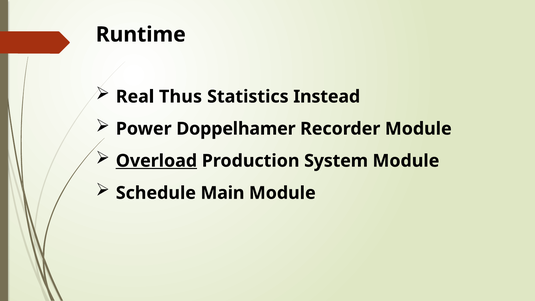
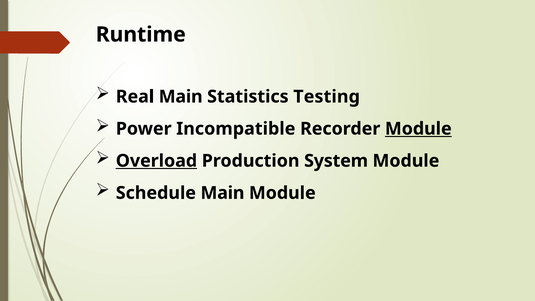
Real Thus: Thus -> Main (181, 97)
Instead: Instead -> Testing (327, 97)
Doppelhamer: Doppelhamer -> Incompatible (236, 129)
Module underline: none -> present (418, 129)
